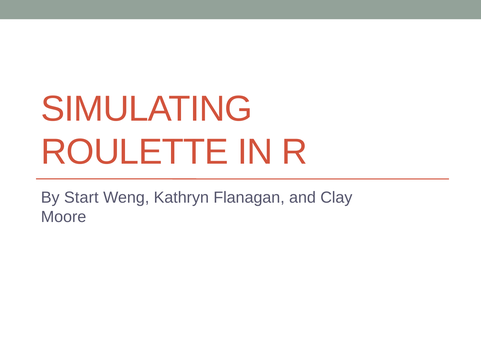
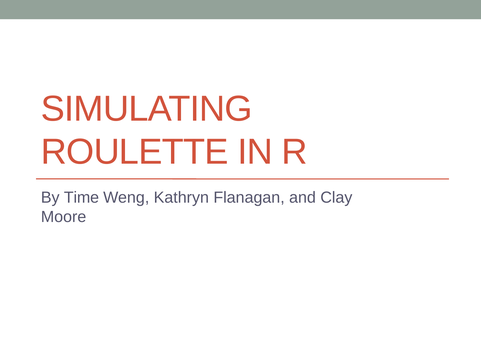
Start: Start -> Time (81, 198)
